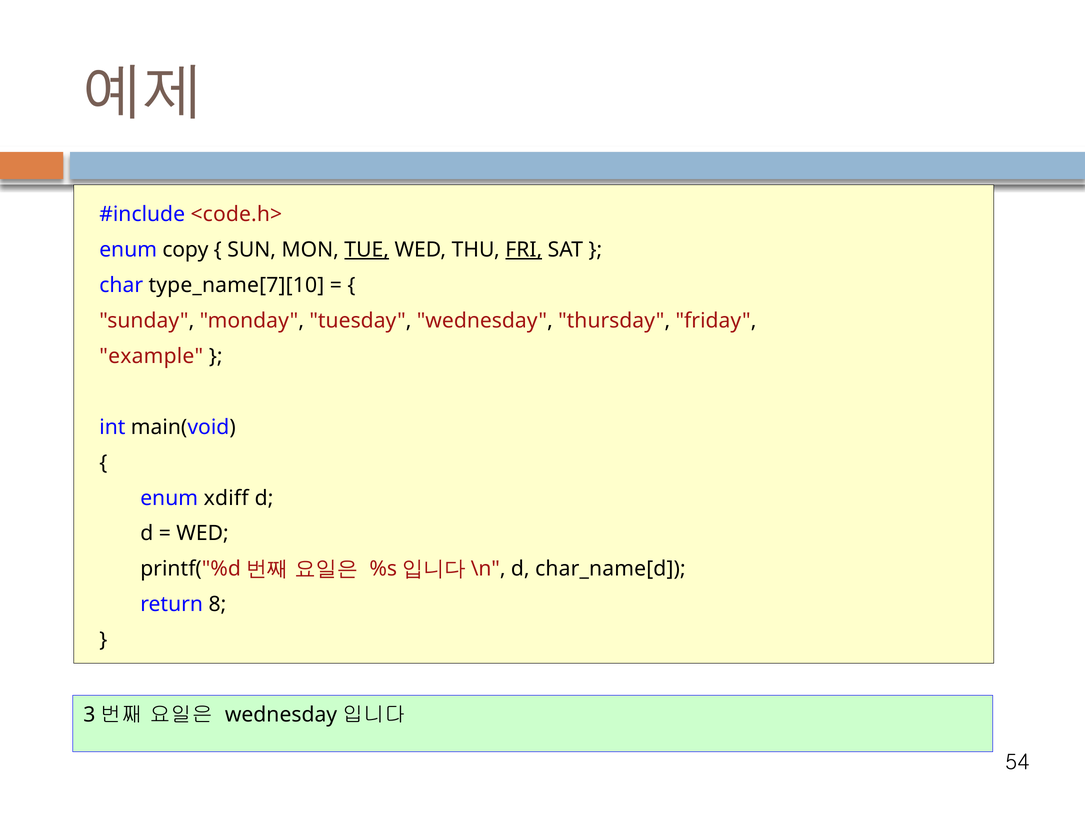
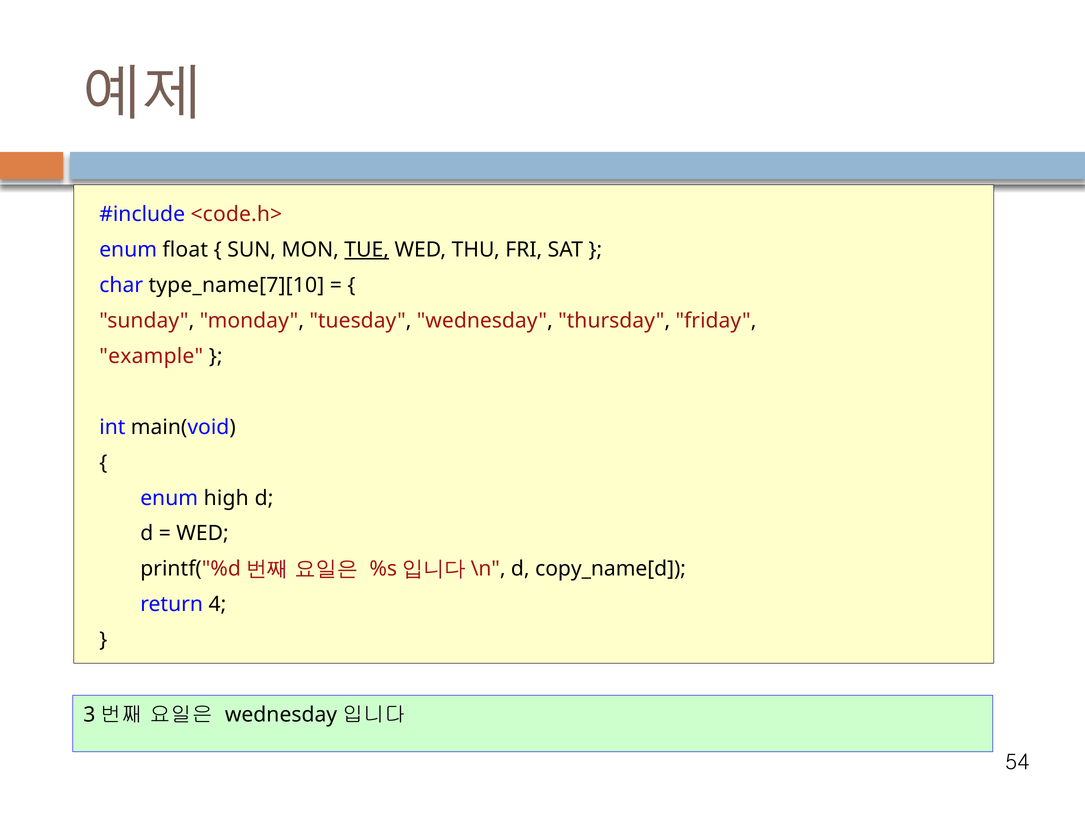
copy: copy -> float (185, 250)
FRI underline: present -> none (524, 250)
xdiff: xdiff -> high (226, 498)
char_name[d: char_name[d -> copy_name[d (611, 569)
8: 8 -> 4 (217, 604)
